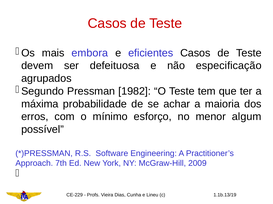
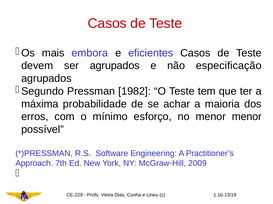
ser defeituosa: defeituosa -> agrupados (115, 66)
menor algum: algum -> menor (247, 117)
